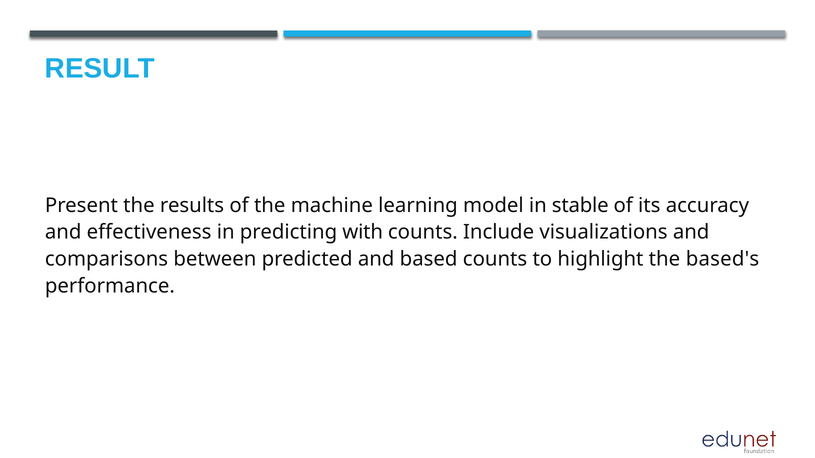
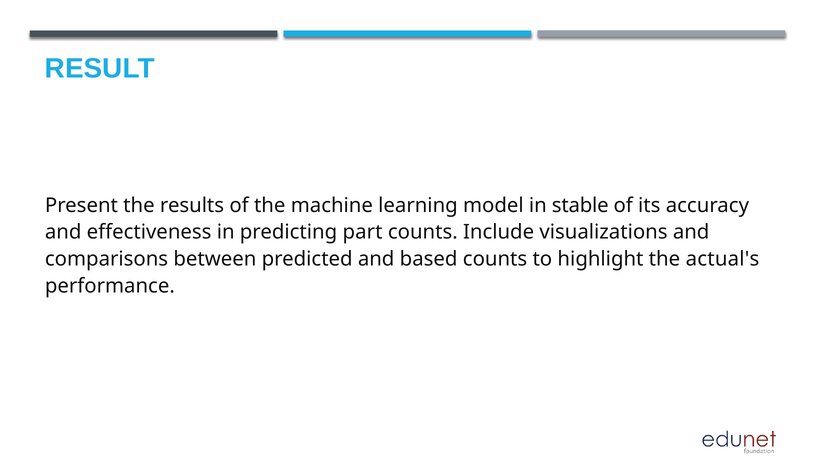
with: with -> part (363, 232)
based's: based's -> actual's (723, 259)
